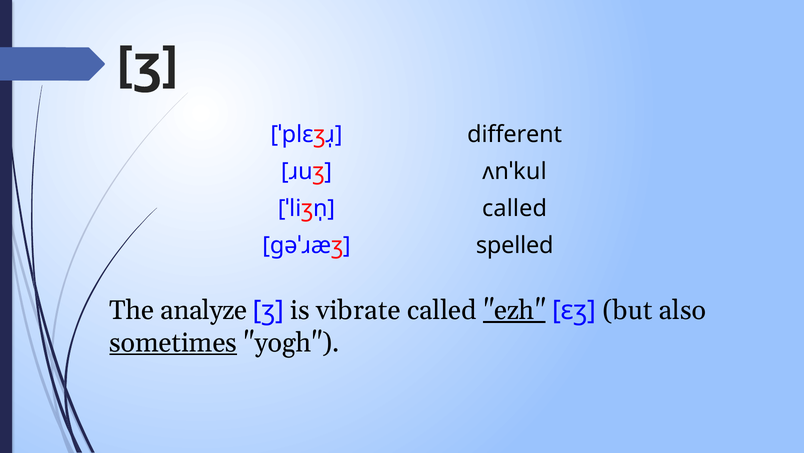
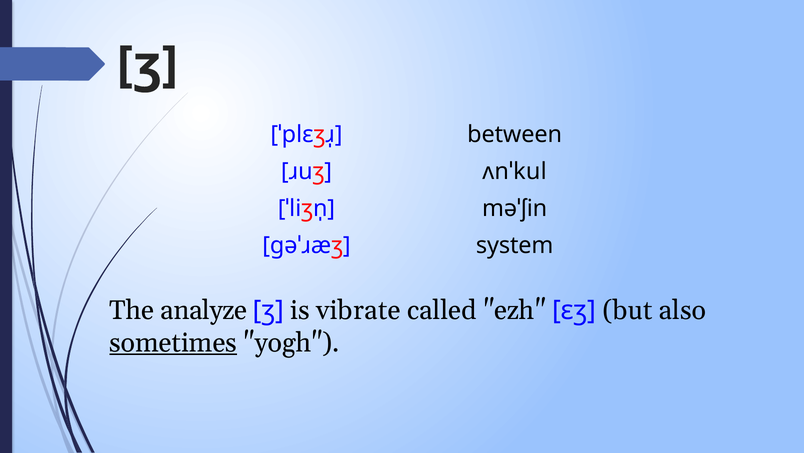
different: different -> between (515, 134)
called: called -> məˈʃin (515, 208)
spelled: spelled -> system (515, 245)
ezh underline: present -> none (514, 310)
